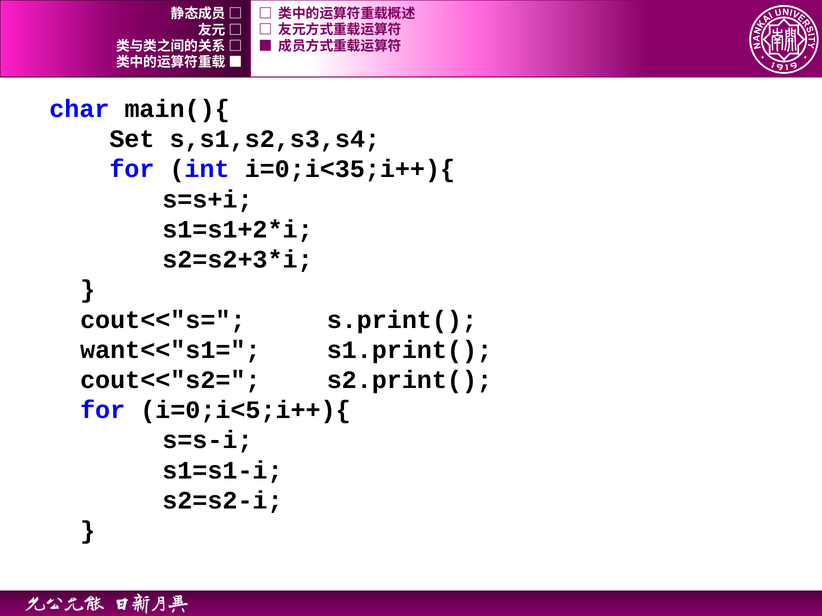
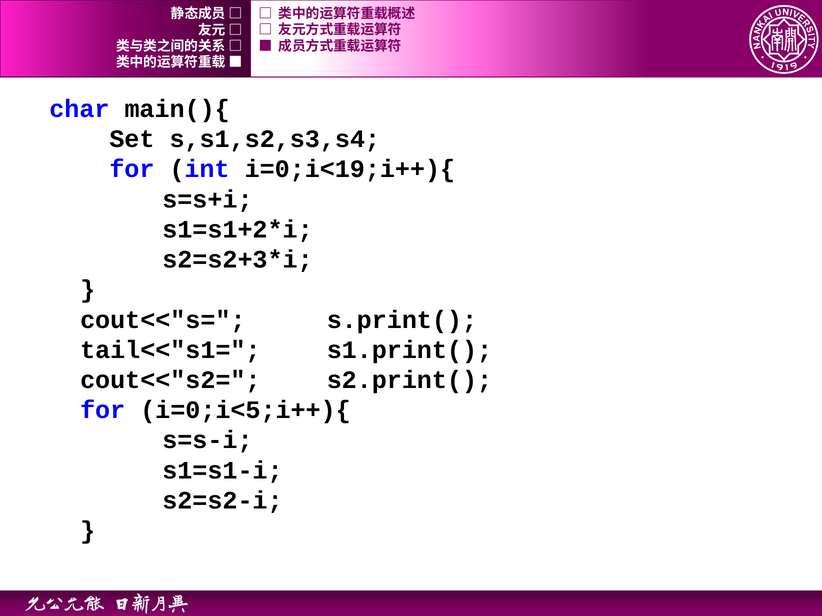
i=0;i<35;i++){: i=0;i<35;i++){ -> i=0;i<19;i++){ (350, 169)
want<<"s1=: want<<"s1= -> tail<<"s1= (170, 350)
